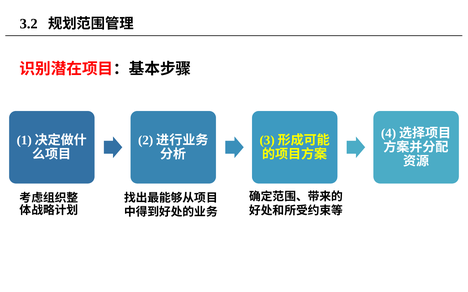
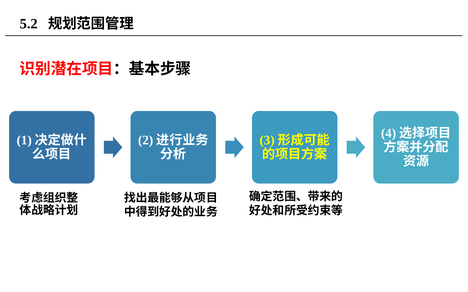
3.2: 3.2 -> 5.2 (29, 24)
